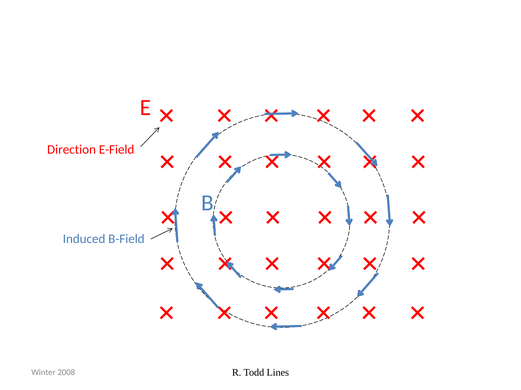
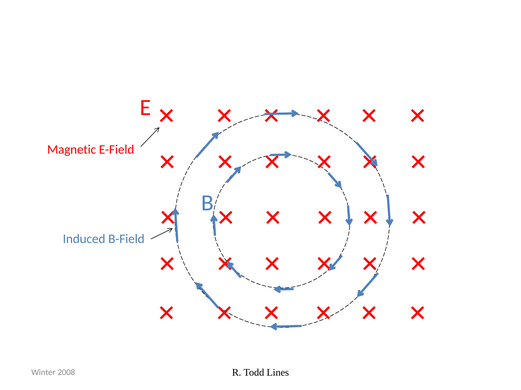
Direction: Direction -> Magnetic (72, 150)
